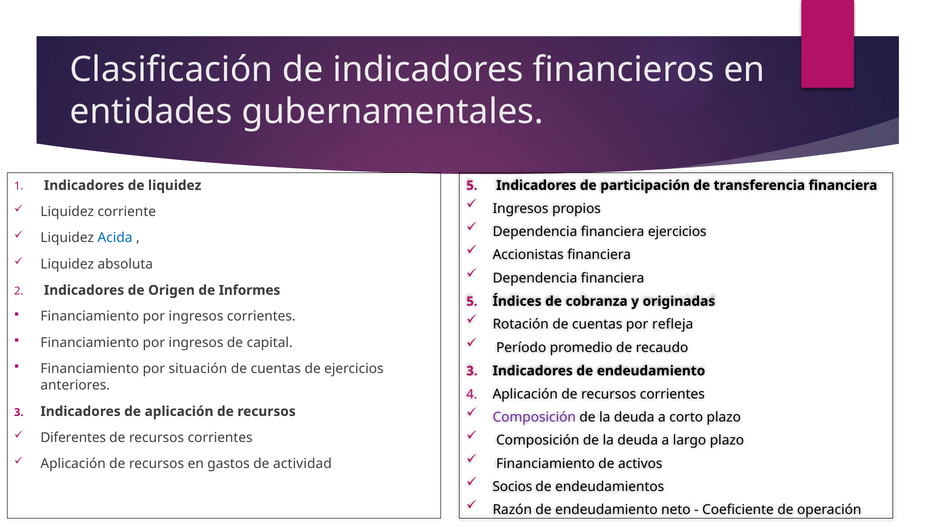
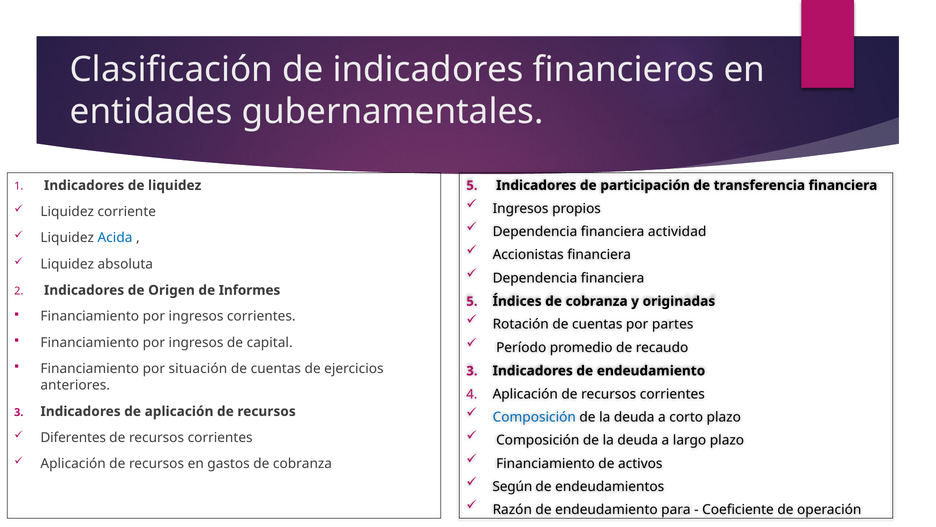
financiera ejercicios: ejercicios -> actividad (677, 232)
refleja: refleja -> partes (673, 324)
Composición colour: purple -> blue (534, 417)
gastos de actividad: actividad -> cobranza (303, 463)
Socios: Socios -> Según (512, 486)
neto: neto -> para (676, 509)
